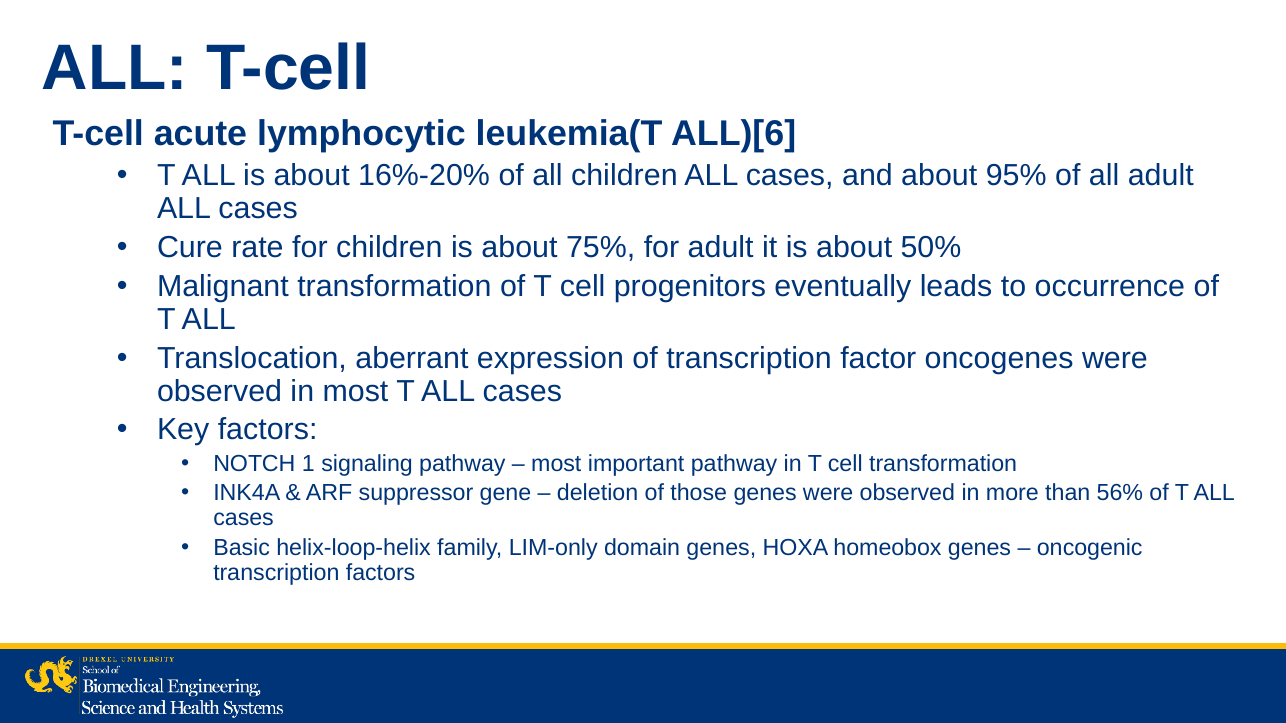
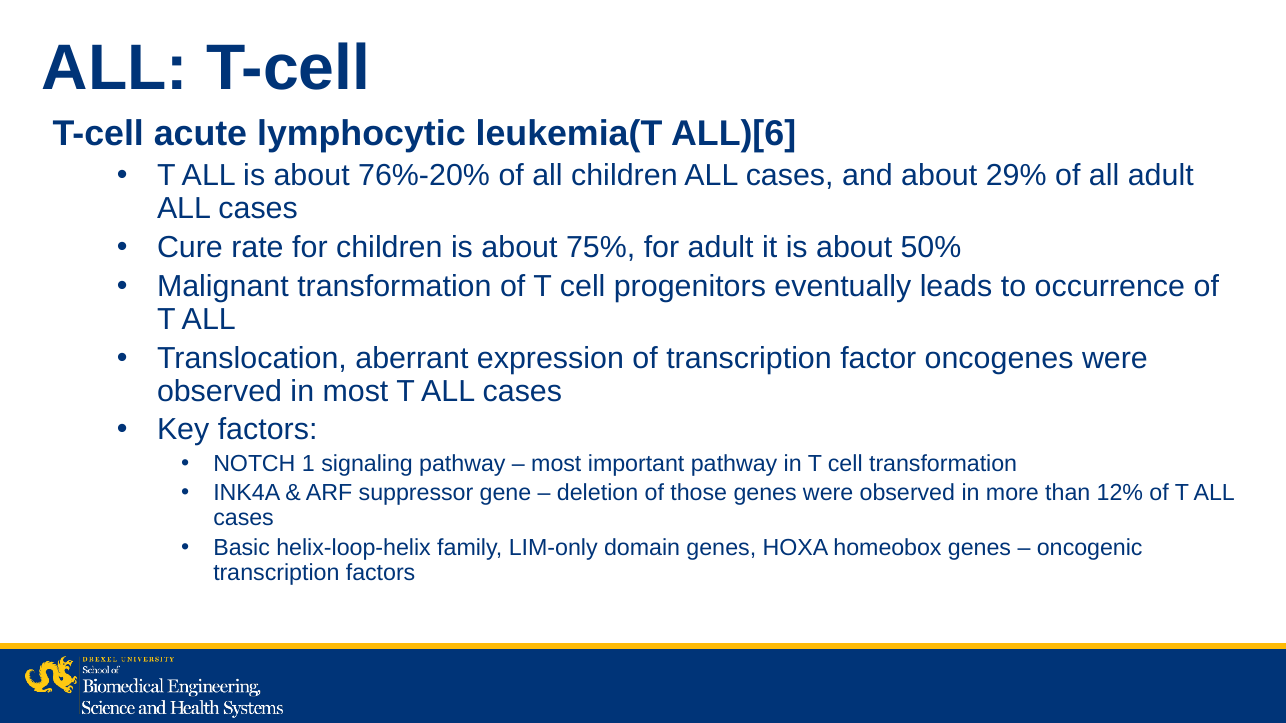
16%-20%: 16%-20% -> 76%-20% (424, 176)
95%: 95% -> 29% (1016, 176)
56%: 56% -> 12% (1120, 493)
